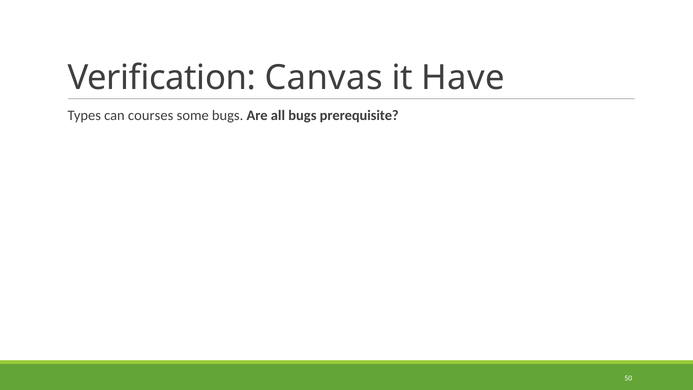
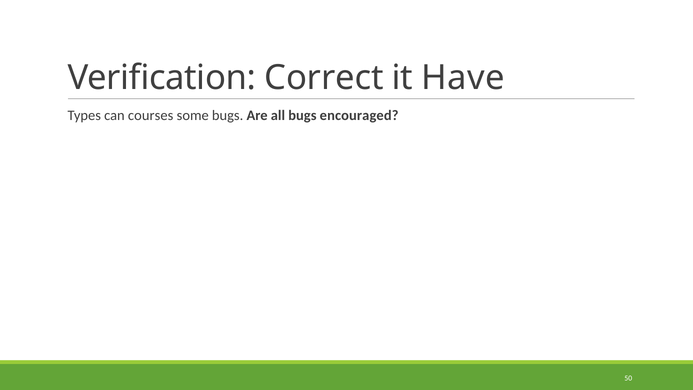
Canvas: Canvas -> Correct (324, 78)
prerequisite: prerequisite -> encouraged (359, 115)
